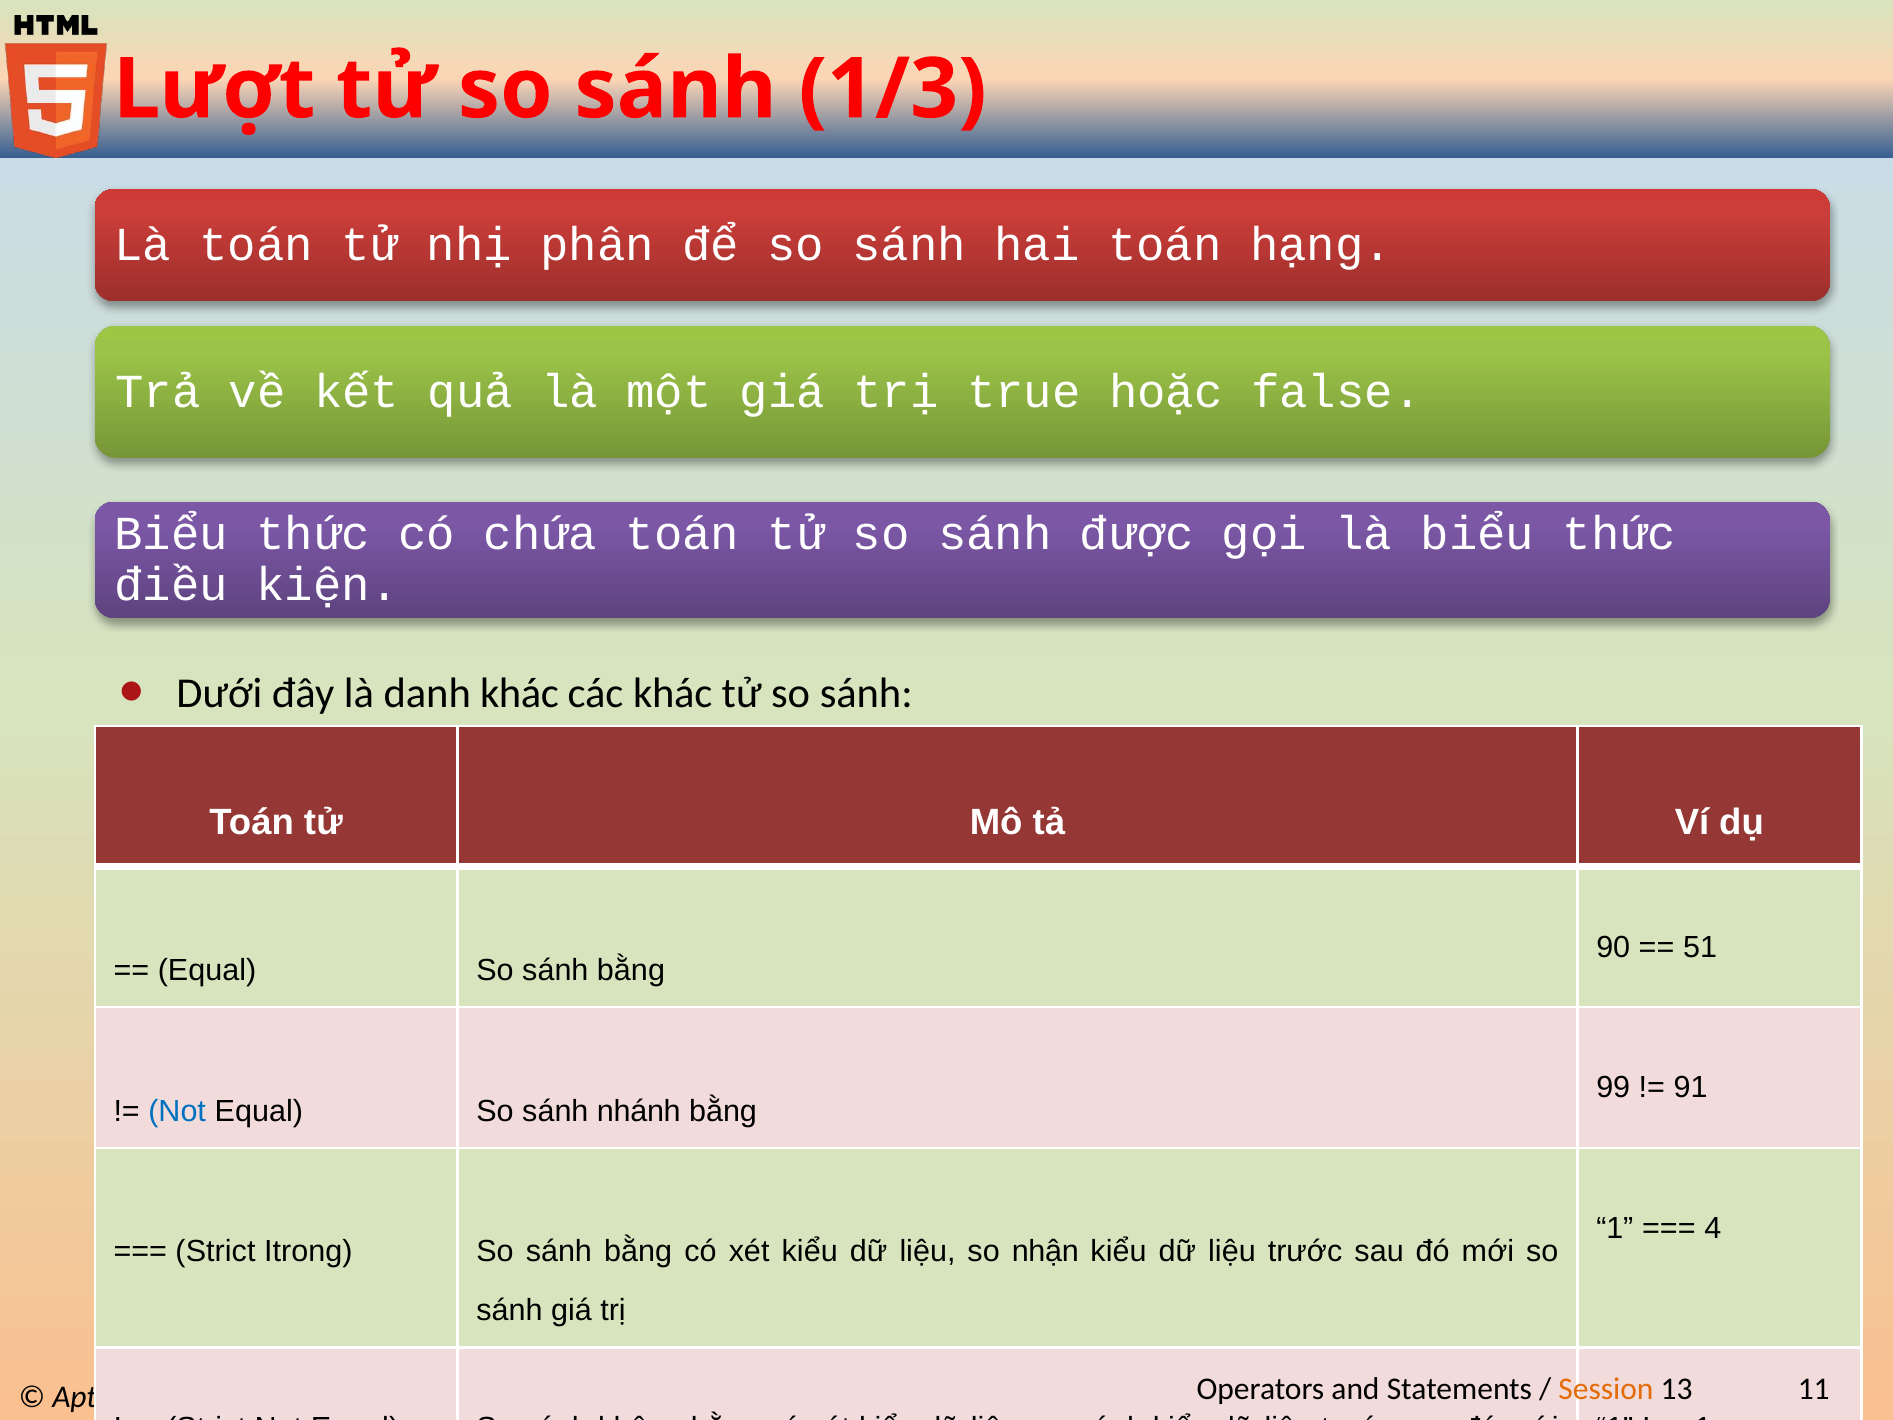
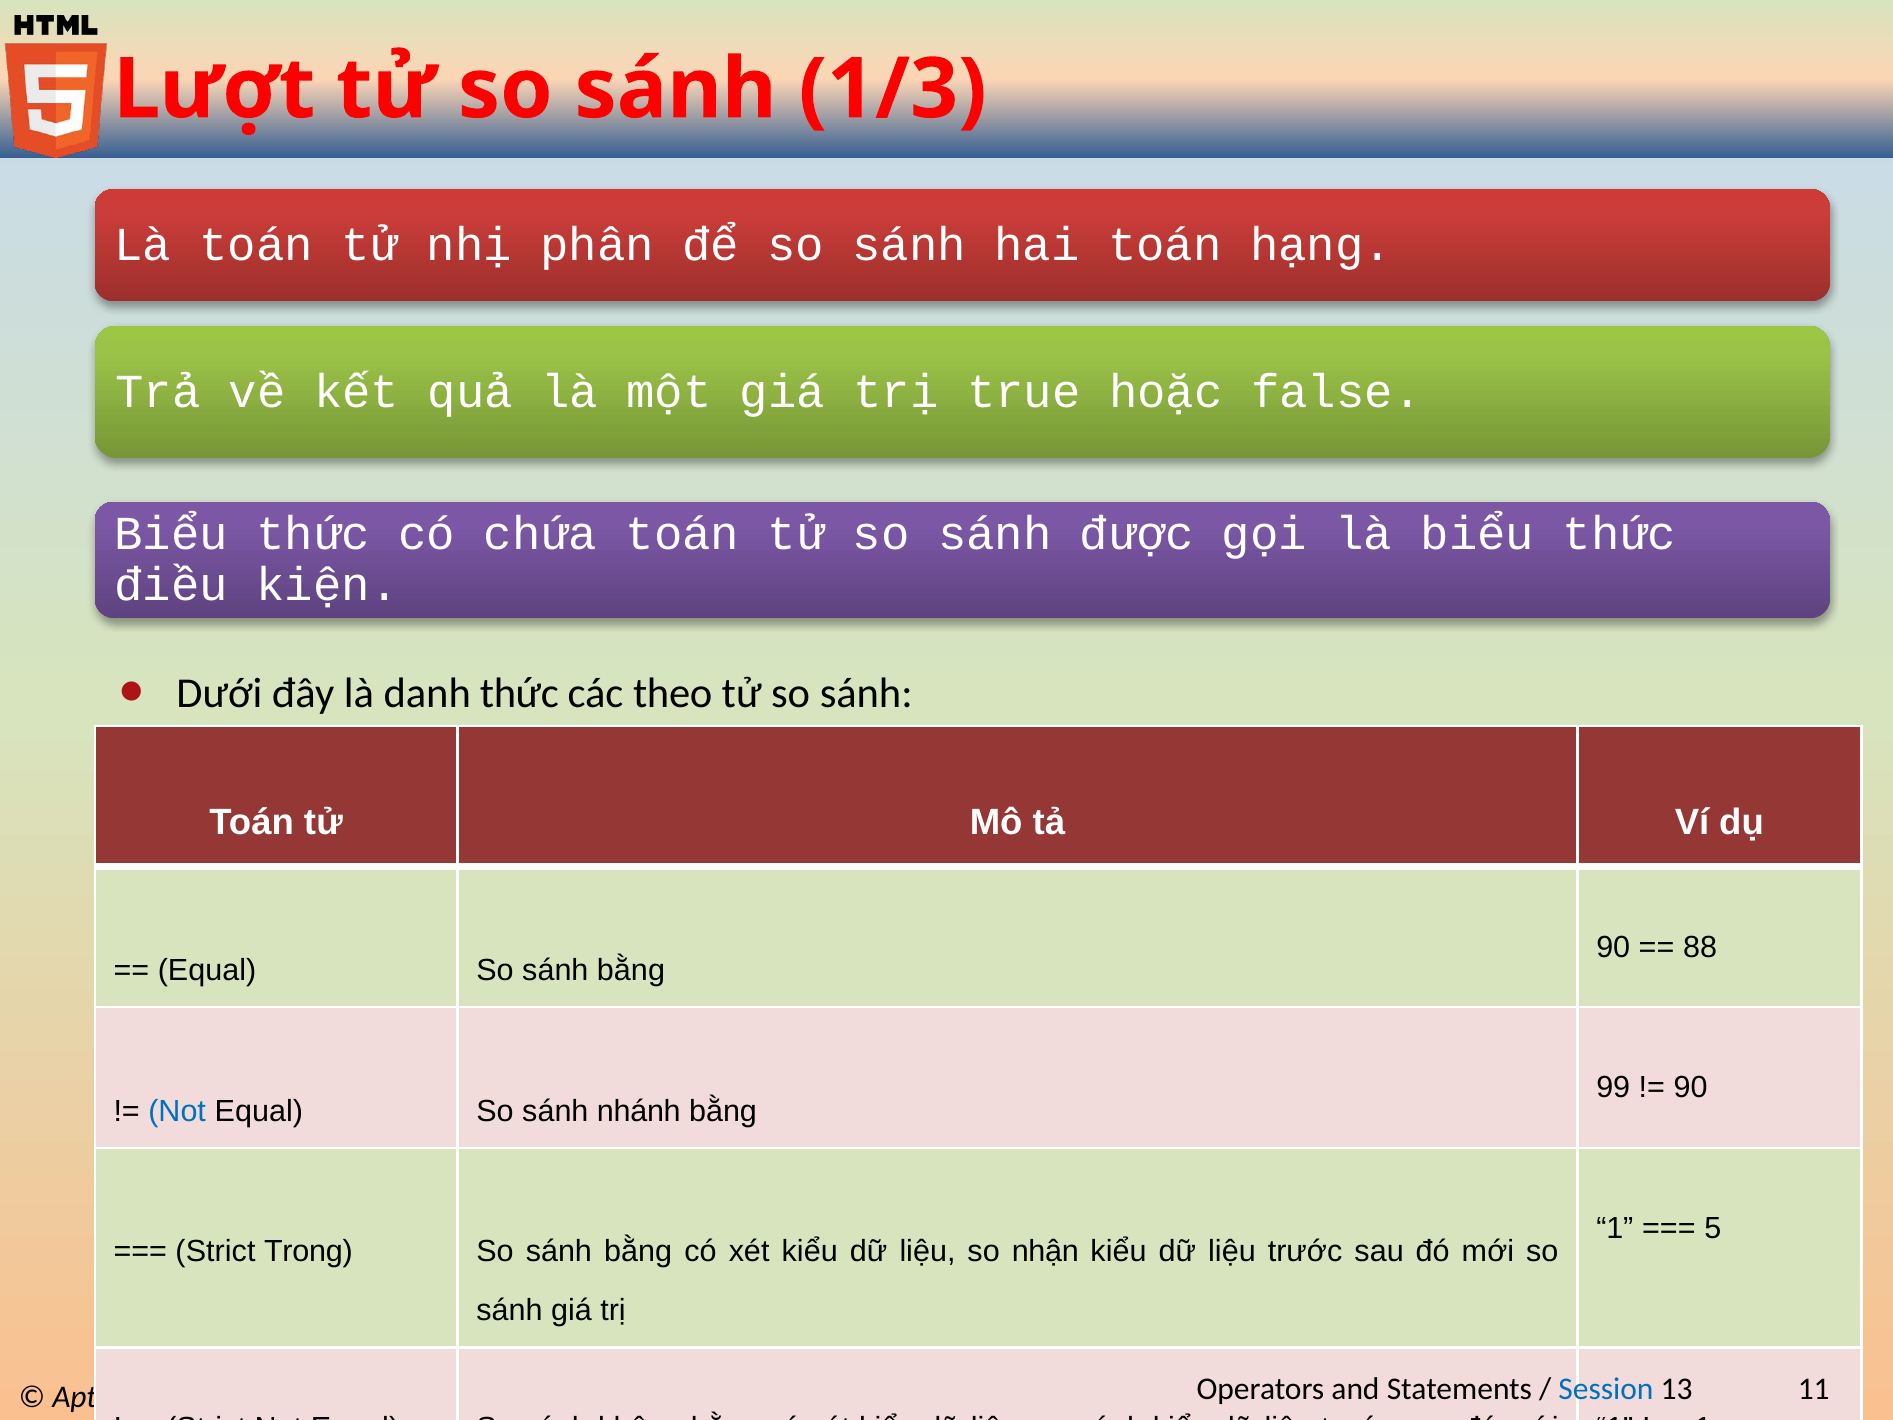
danh khác: khác -> thức (519, 693)
các khác: khác -> theo (673, 693)
51: 51 -> 88 (1700, 947)
91: 91 -> 90 (1691, 1088)
4: 4 -> 5 (1713, 1228)
Itrong: Itrong -> Trong (308, 1252)
Session colour: orange -> blue (1606, 1389)
